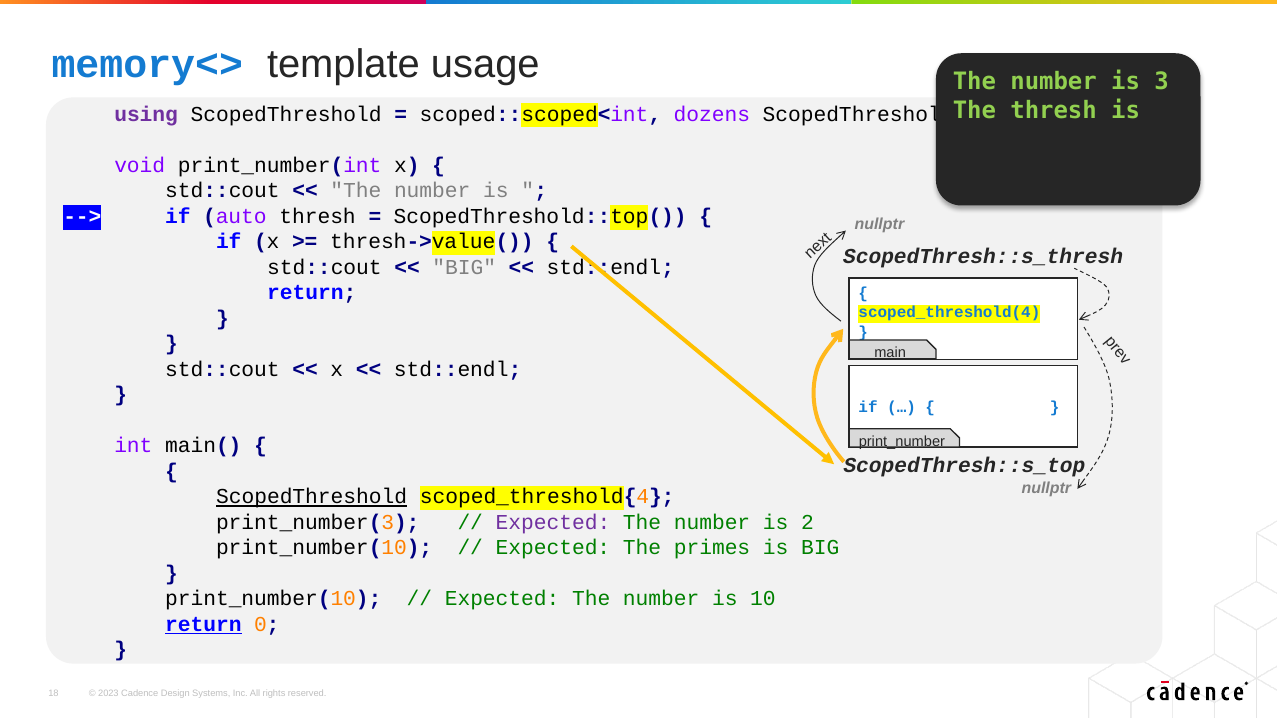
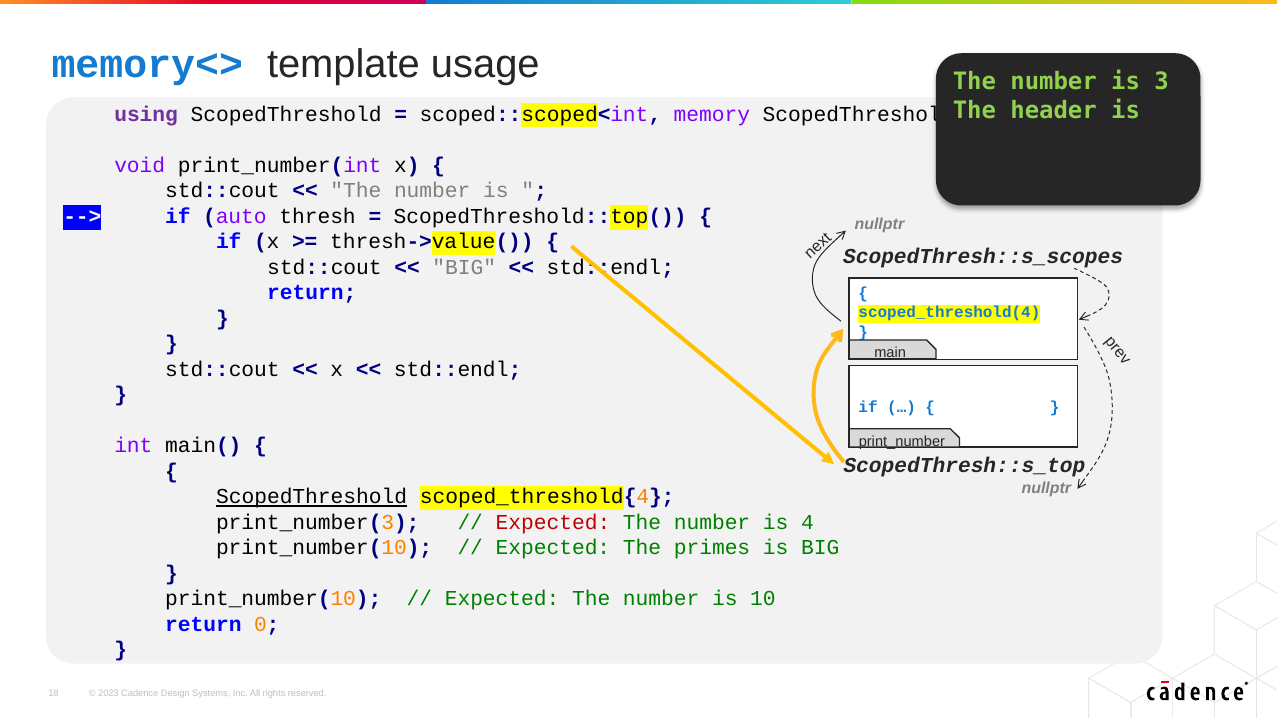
thresh: thresh -> header (1054, 110)
dozens: dozens -> memory (712, 114)
ScopedThresh::s_thresh: ScopedThresh::s_thresh -> ScopedThresh::s_scopes (983, 257)
Expected colour: purple -> red (553, 522)
2: 2 -> 4 (807, 522)
return underline: present -> none (203, 625)
